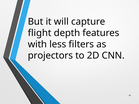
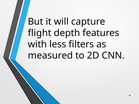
projectors: projectors -> measured (50, 56)
